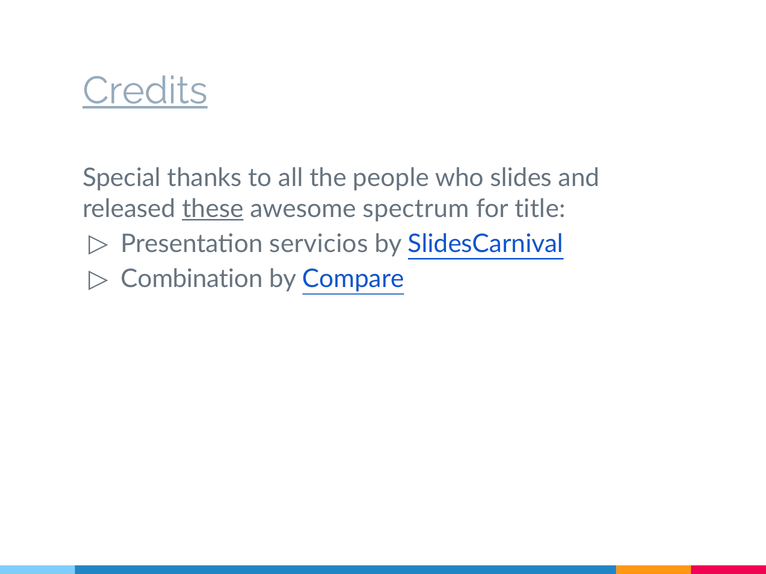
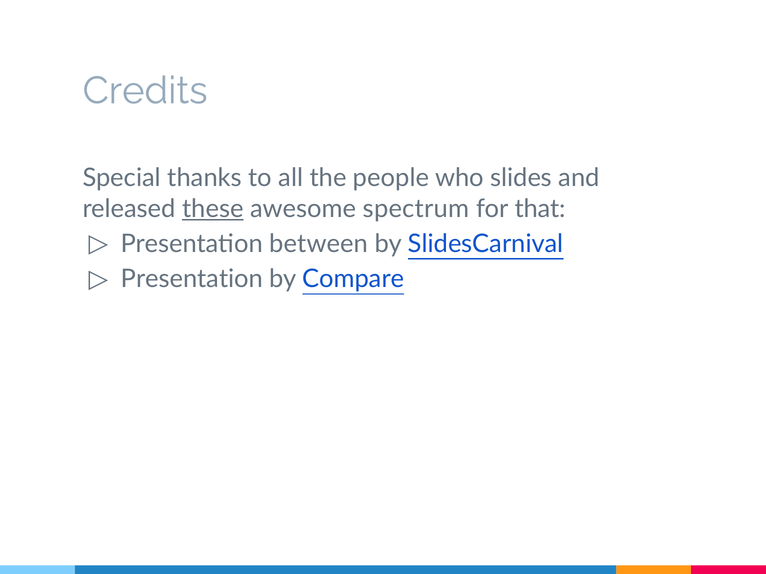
Credits underline: present -> none (145, 91)
title: title -> that (540, 209)
servicios: servicios -> between (319, 244)
Combination: Combination -> Presentation (192, 279)
